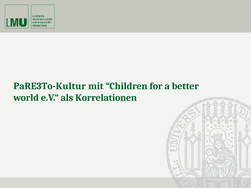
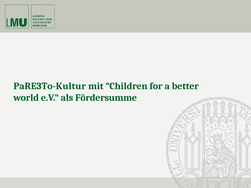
Korrelationen: Korrelationen -> Fördersumme (106, 98)
